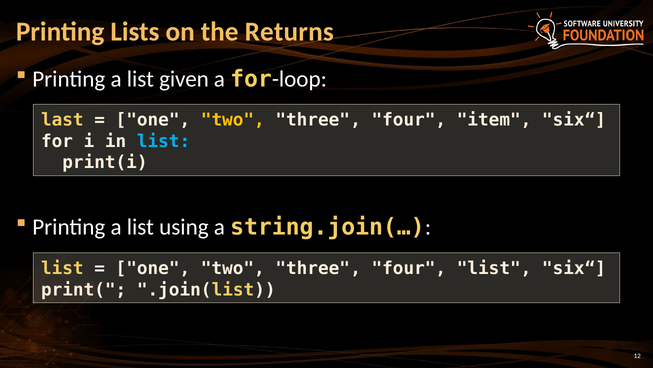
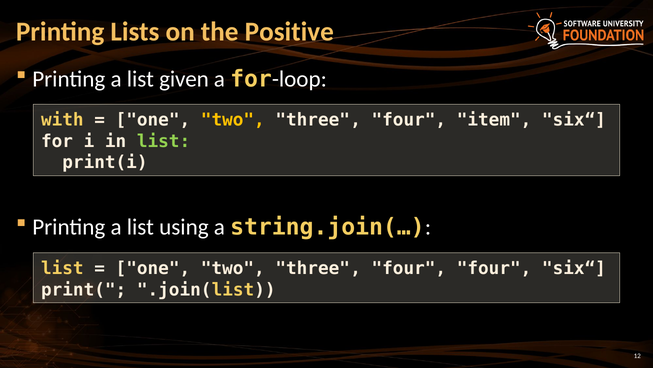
Returns: Returns -> Positive (289, 32)
last: last -> with (62, 120)
list colour: light blue -> light green (164, 141)
four list: list -> four (494, 268)
